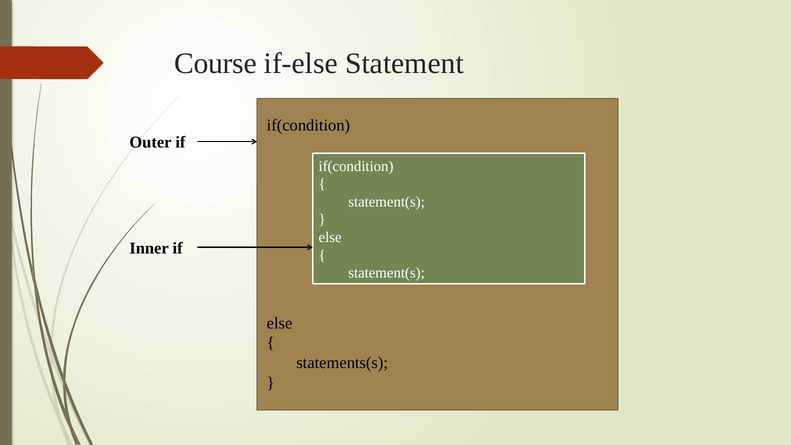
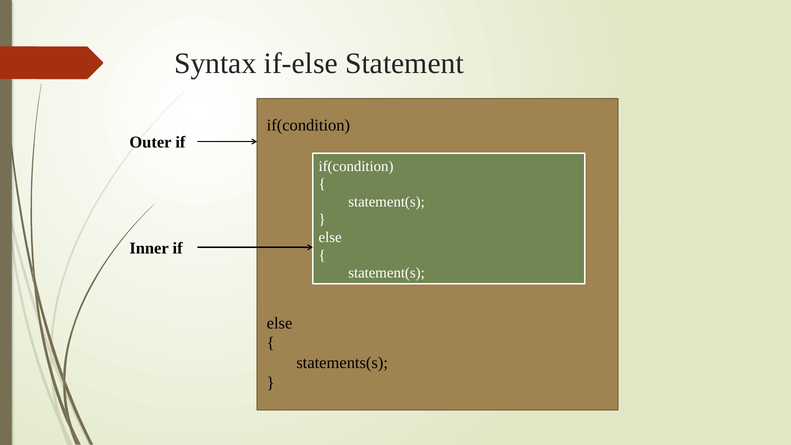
Course: Course -> Syntax (215, 63)
